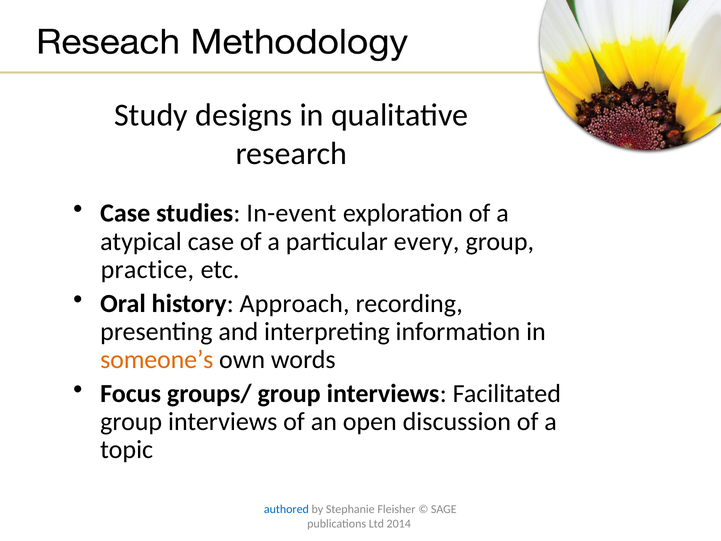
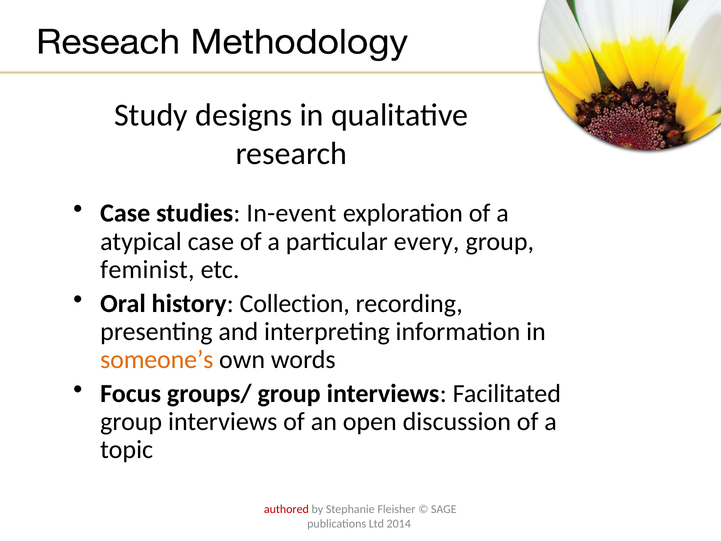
practice: practice -> feminist (147, 269)
Approach: Approach -> Collection (295, 303)
authored colour: blue -> red (286, 509)
